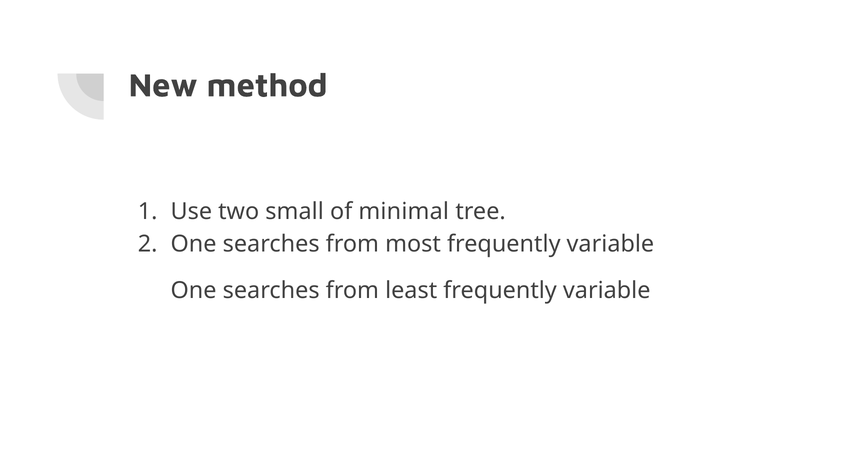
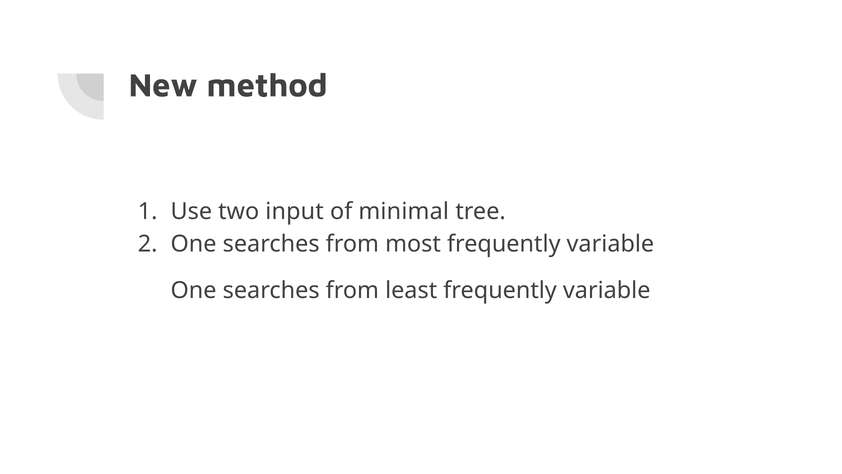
small: small -> input (295, 212)
